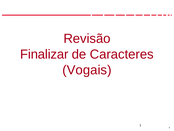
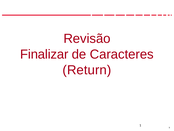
Vogais: Vogais -> Return (87, 70)
